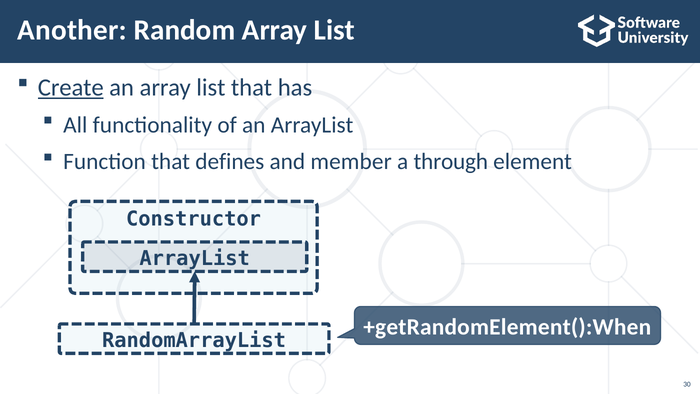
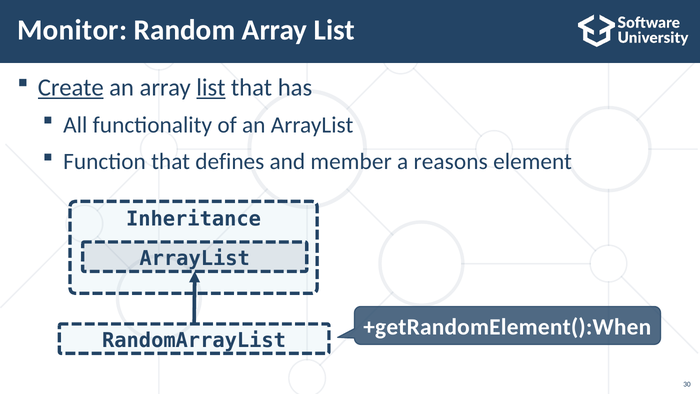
Another: Another -> Monitor (72, 30)
list underline: none -> present (211, 87)
through: through -> reasons (451, 162)
Constructor: Constructor -> Inheritance (194, 219)
